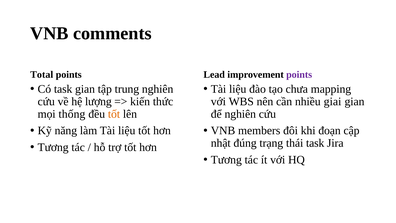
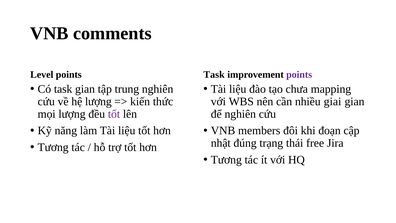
Total: Total -> Level (42, 74)
Lead: Lead -> Task (214, 74)
mọi thống: thống -> lượng (72, 114)
tốt colour: orange -> purple (114, 114)
thái task: task -> free (315, 143)
